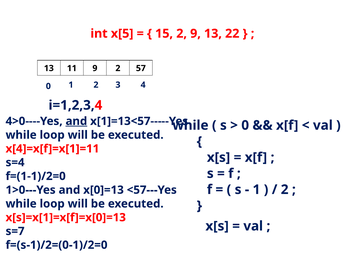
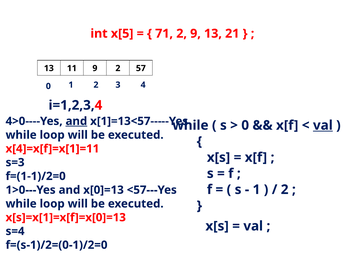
15: 15 -> 71 (164, 34)
22: 22 -> 21 (232, 34)
val underline: none -> present (323, 126)
s=4: s=4 -> s=3 (15, 163)
s=7: s=7 -> s=4 (15, 232)
